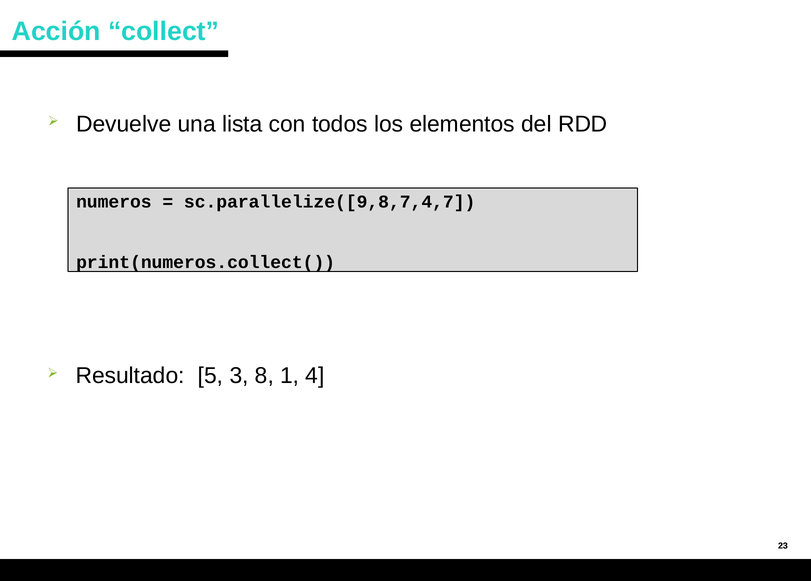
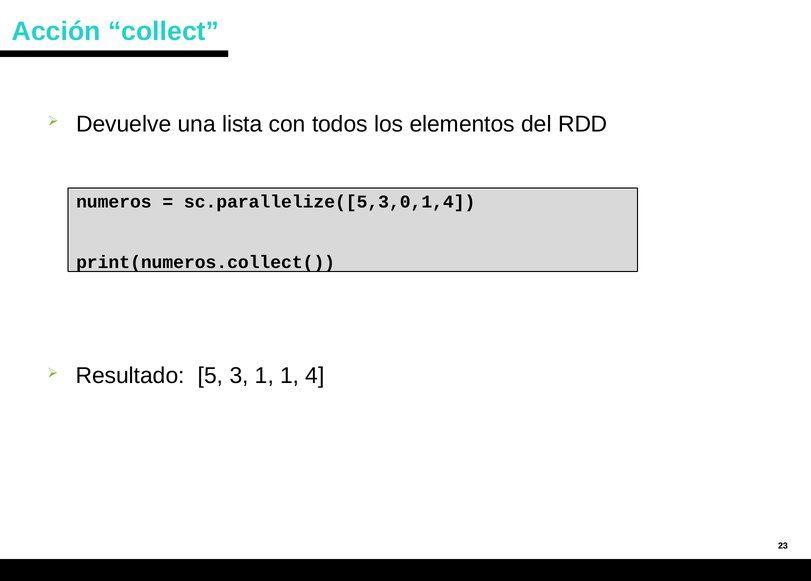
sc.parallelize([9,8,7,4,7: sc.parallelize([9,8,7,4,7 -> sc.parallelize([5,3,0,1,4 (330, 202)
3 8: 8 -> 1 (264, 376)
